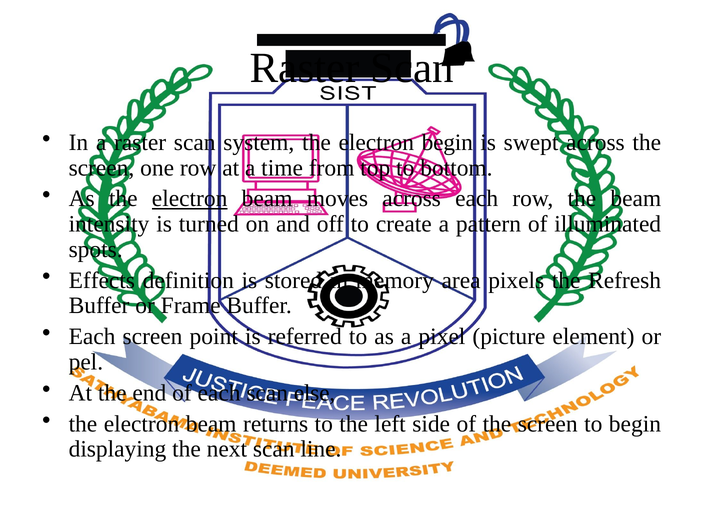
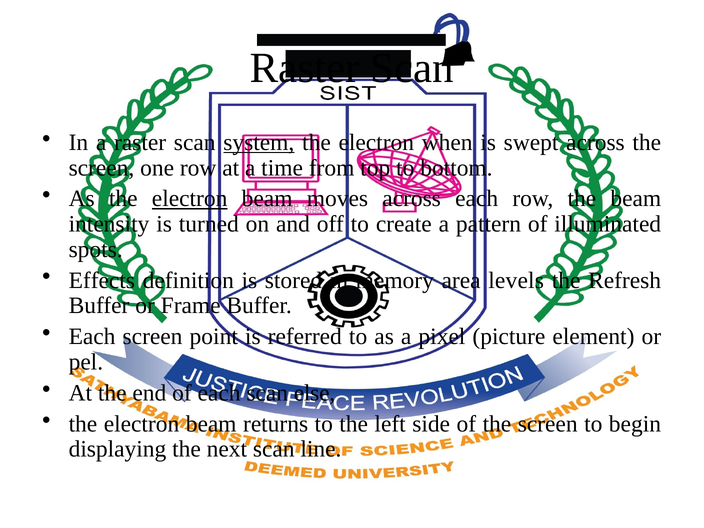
system underline: none -> present (259, 142)
electron begin: begin -> when (447, 142)
pixels: pixels -> levels (516, 280)
